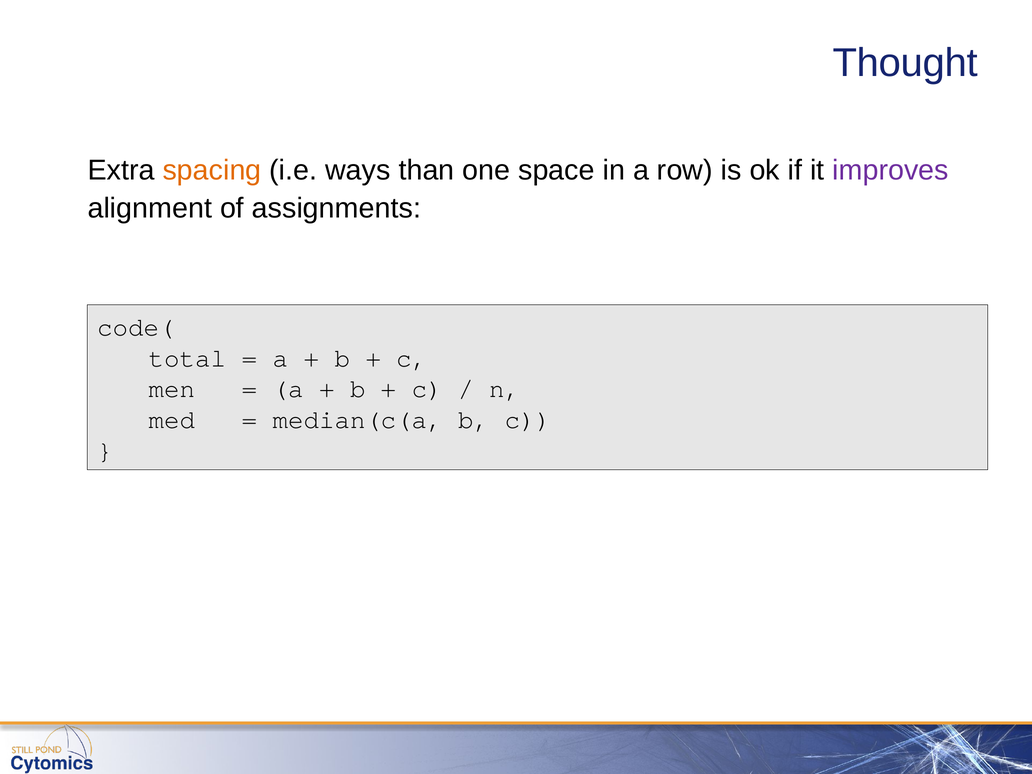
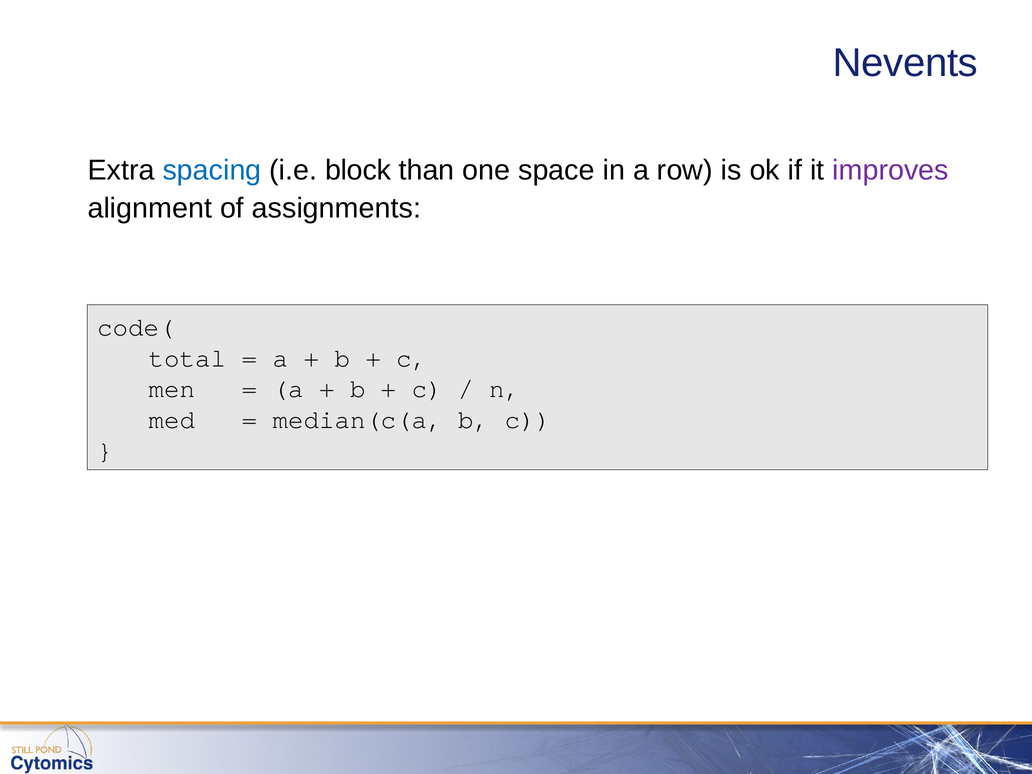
Thought: Thought -> Nevents (905, 63)
spacing colour: orange -> blue (212, 170)
ways: ways -> block (358, 170)
